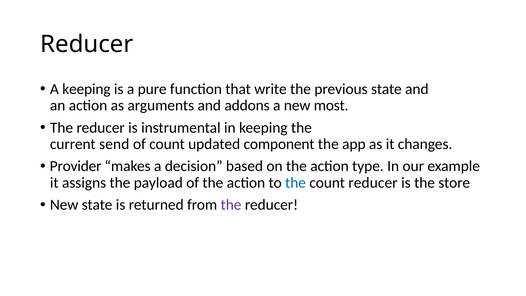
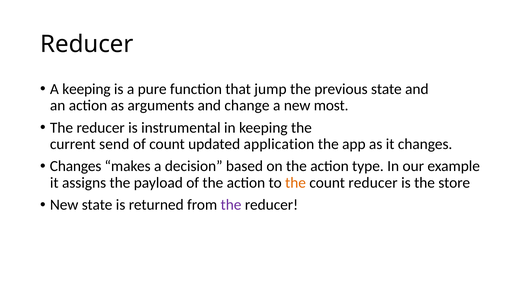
write: write -> jump (270, 89)
addons: addons -> change (247, 106)
component: component -> application (279, 144)
Provider: Provider -> Changes (76, 166)
the colour: blue -> orange (296, 183)
